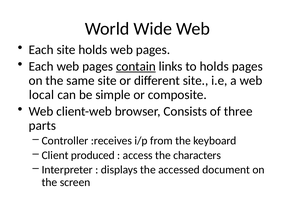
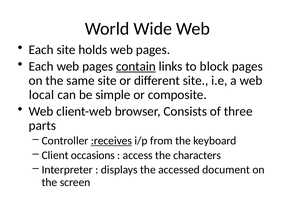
to holds: holds -> block (214, 66)
:receives underline: none -> present (111, 140)
produced: produced -> occasions (93, 155)
